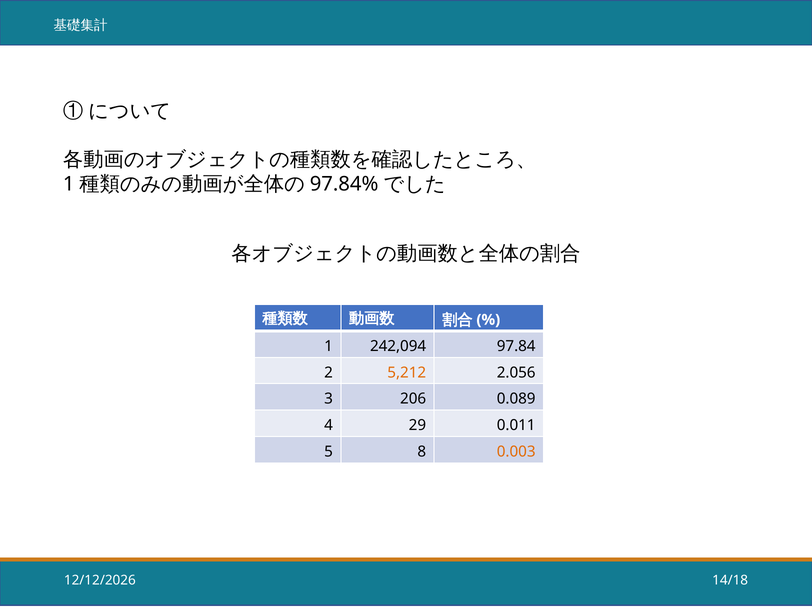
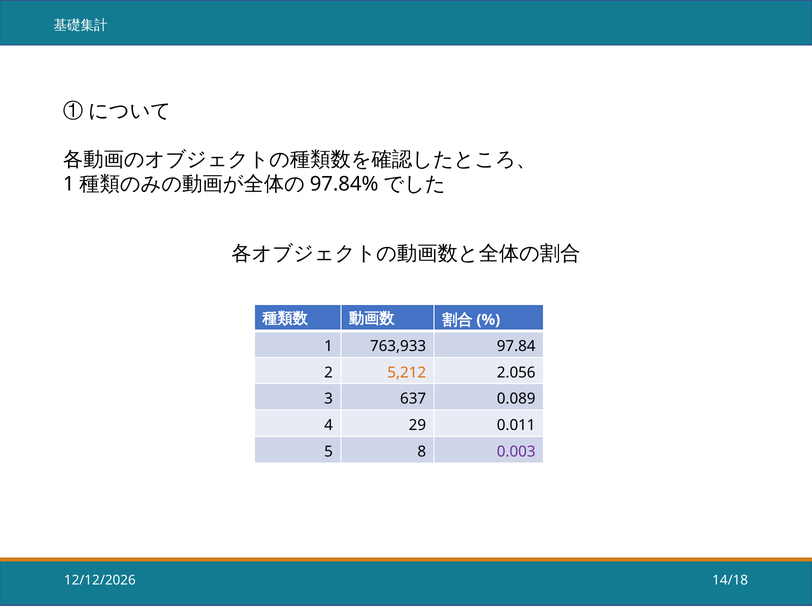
242,094: 242,094 -> 763,933 (398, 346)
206: 206 -> 637 (413, 399)
0.003 colour: orange -> purple (516, 452)
